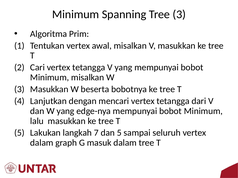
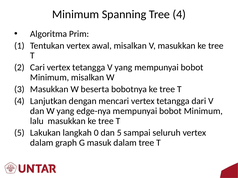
Tree 3: 3 -> 4 (179, 14)
7: 7 -> 0 (96, 133)
